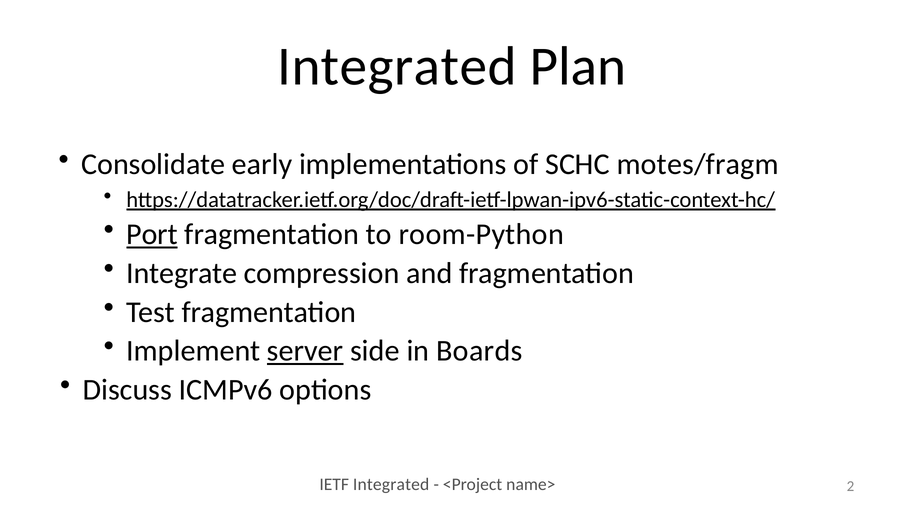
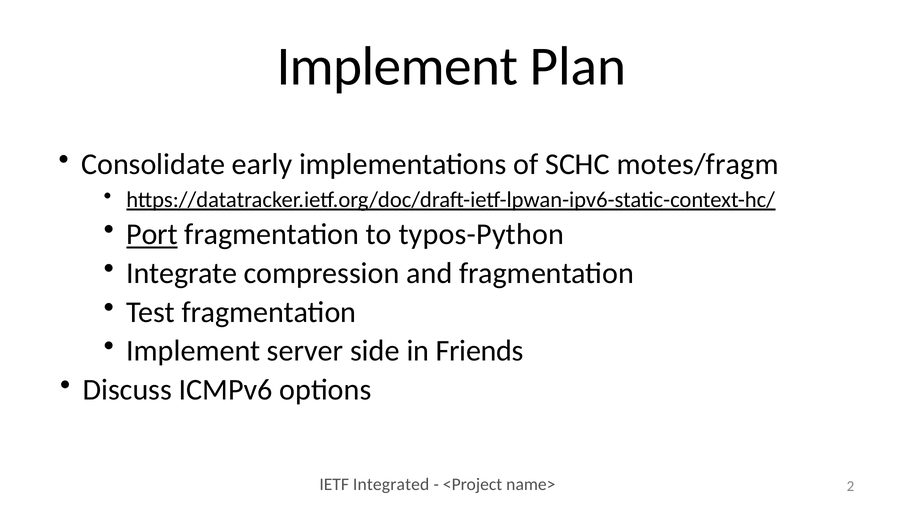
Integrated: Integrated -> Implement (397, 67)
room-Python: room-Python -> typos-Python (481, 234)
server underline: present -> none (305, 351)
Boards: Boards -> Friends (480, 351)
